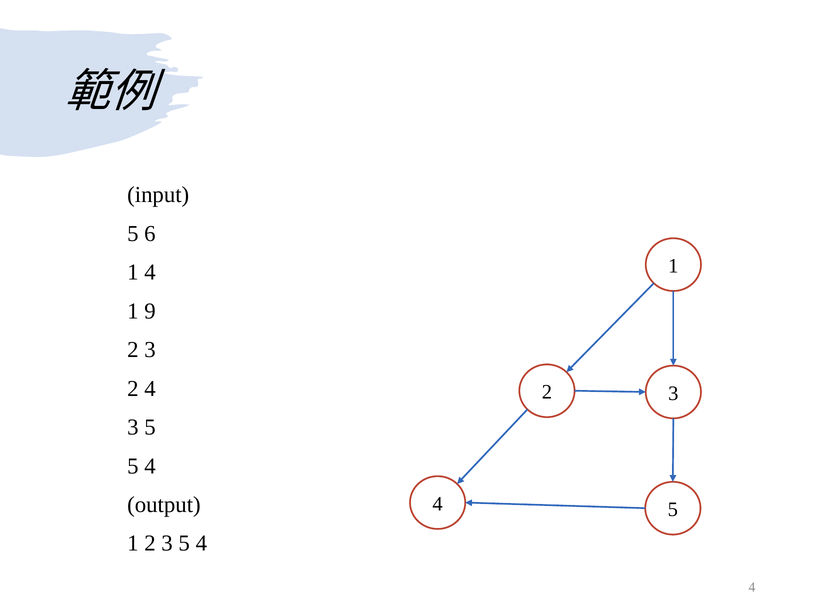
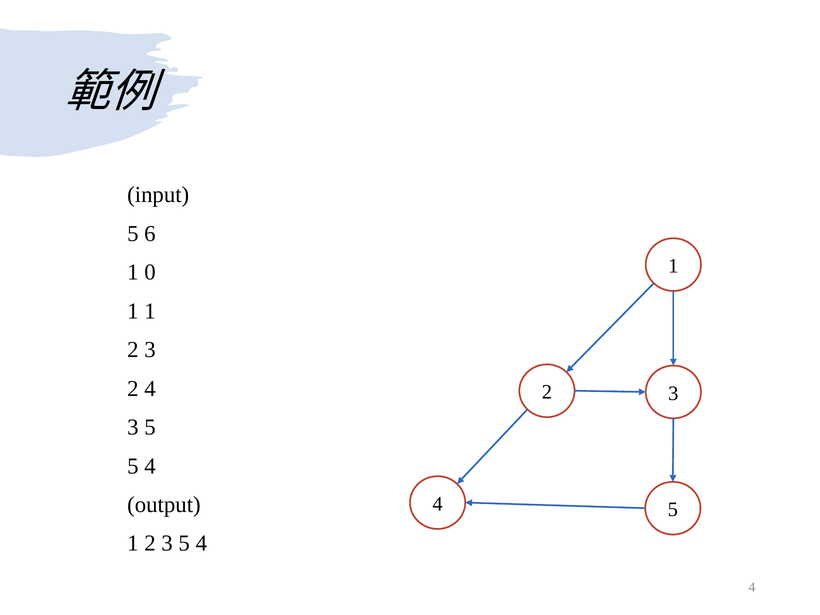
1 4: 4 -> 0 (150, 272)
1 9: 9 -> 1 (150, 311)
